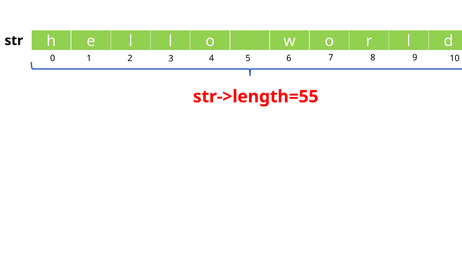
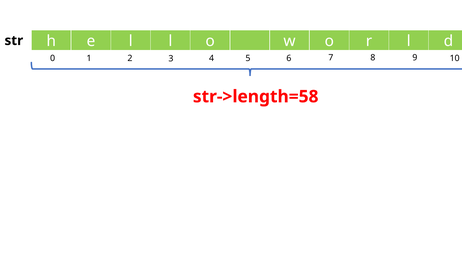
str->length=55: str->length=55 -> str->length=58 (256, 97)
